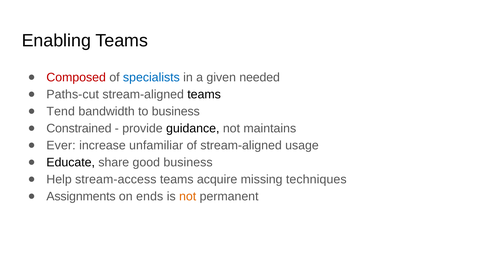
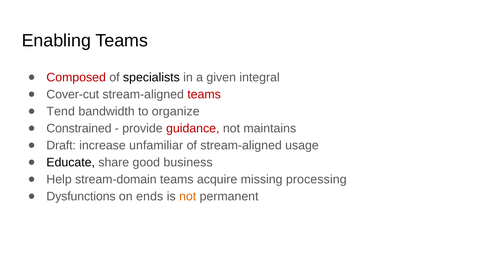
specialists colour: blue -> black (151, 78)
needed: needed -> integral (260, 78)
Paths-cut: Paths-cut -> Cover-cut (73, 95)
teams colour: black -> red (204, 95)
to business: business -> organize (176, 112)
guidance colour: black -> red (193, 129)
Ever: Ever -> Draft (61, 146)
stream-access: stream-access -> stream-domain (116, 180)
techniques: techniques -> processing (316, 180)
Assignments: Assignments -> Dysfunctions (81, 197)
